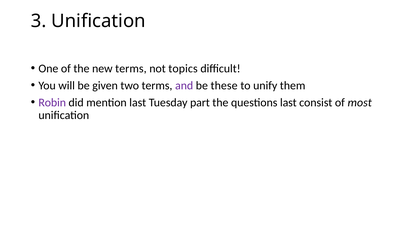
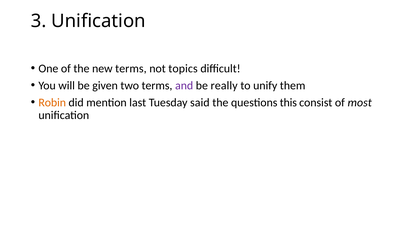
these: these -> really (224, 85)
Robin colour: purple -> orange (52, 102)
part: part -> said (200, 102)
questions last: last -> this (288, 102)
